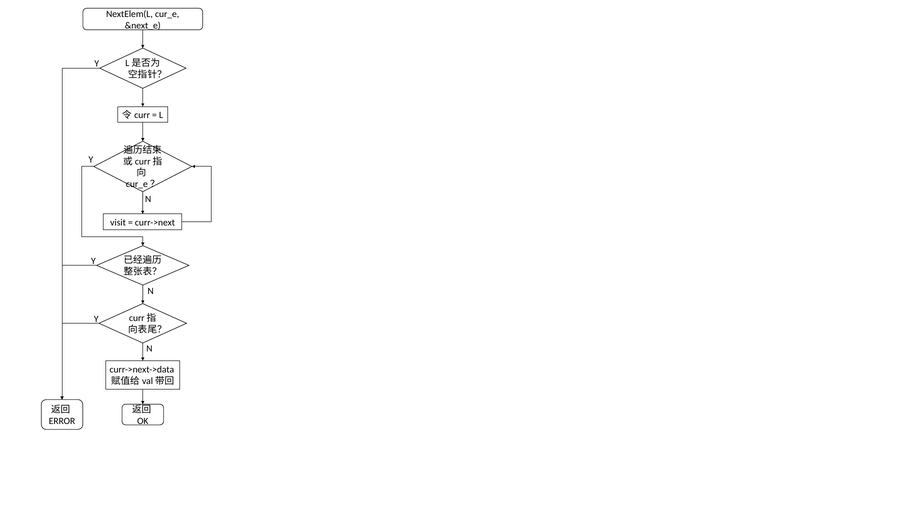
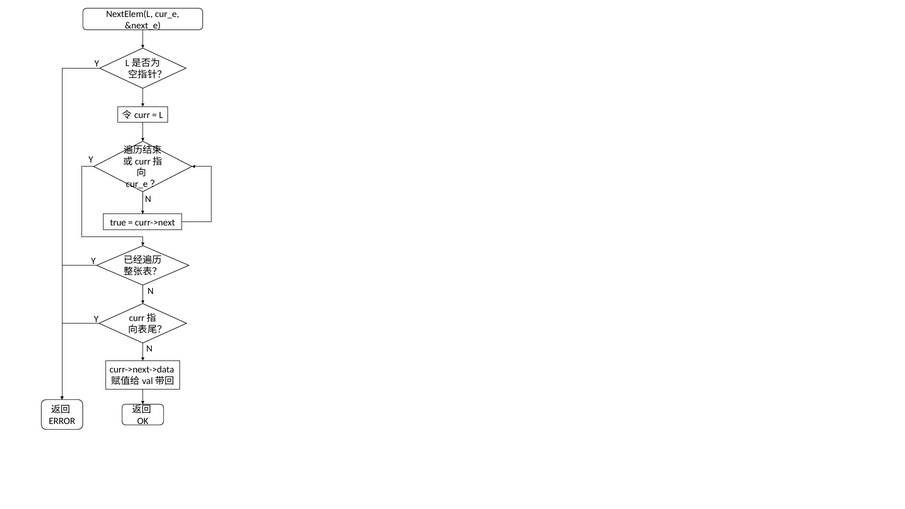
visit: visit -> true (118, 223)
